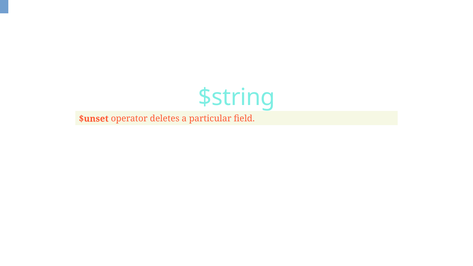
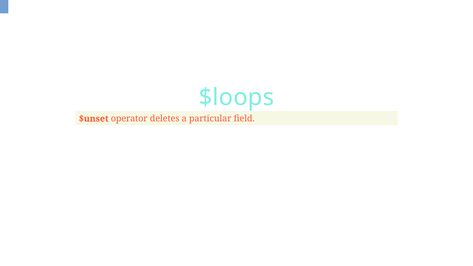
$string: $string -> $loops (236, 97)
